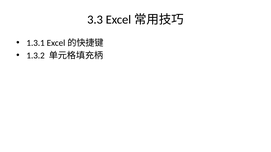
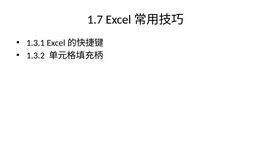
3.3: 3.3 -> 1.7 (95, 20)
